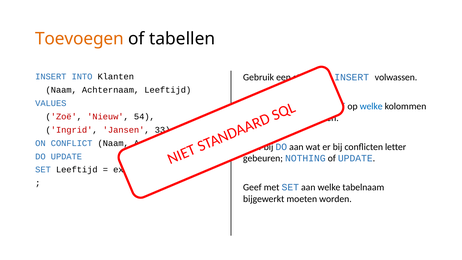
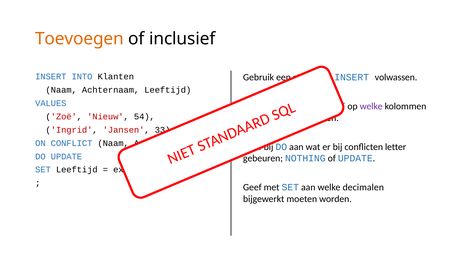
tabellen: tabellen -> inclusief (182, 39)
welke colour: blue -> purple (371, 106)
tabelnaam: tabelnaam -> decimalen (363, 187)
